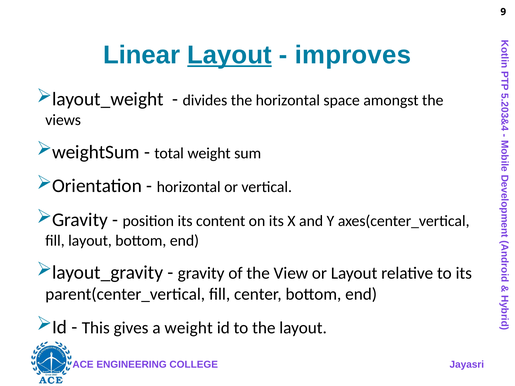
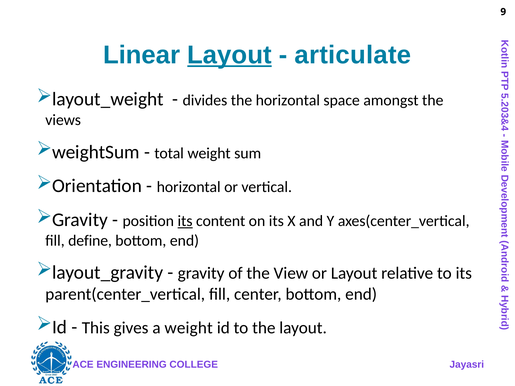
improves: improves -> articulate (353, 55)
its underline: none -> present (185, 221)
fill layout: layout -> define (90, 241)
